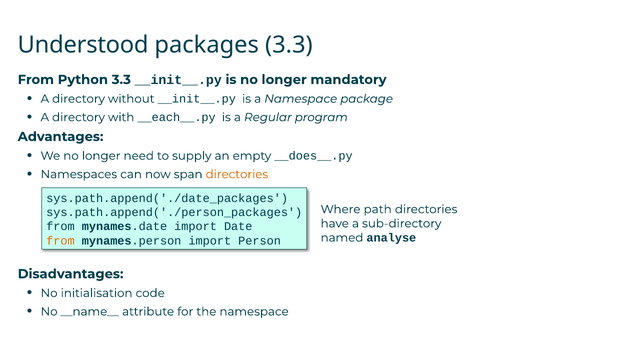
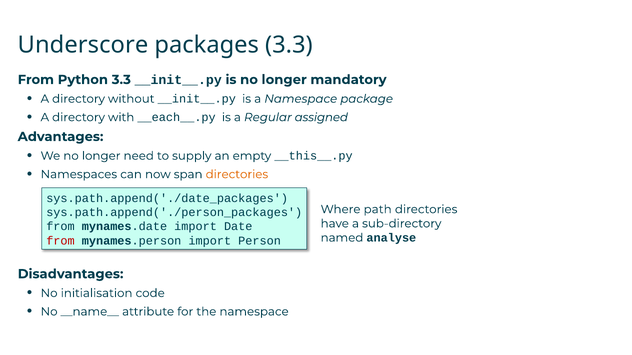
Understood: Understood -> Underscore (83, 45)
program: program -> assigned (321, 117)
__does__.py: __does__.py -> __this__.py (314, 156)
from colour: orange -> red (60, 241)
